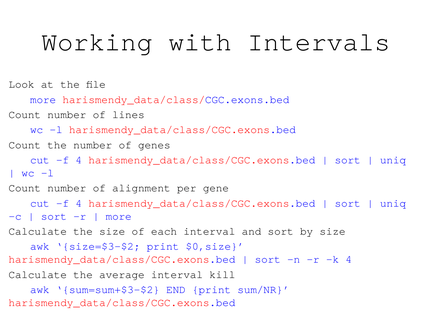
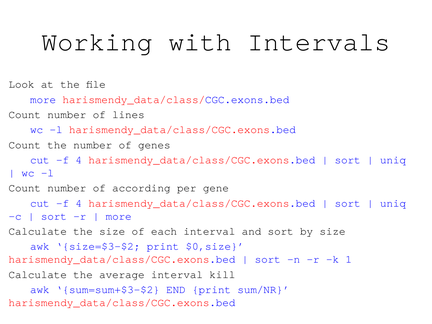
alignment: alignment -> according (141, 188)
k 4: 4 -> 1 (349, 259)
